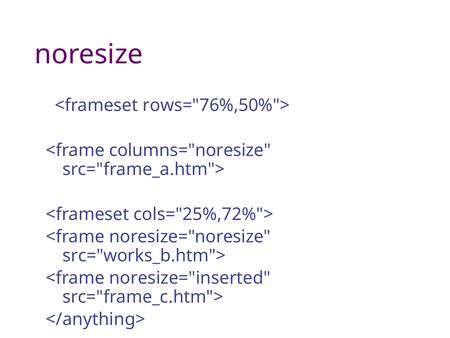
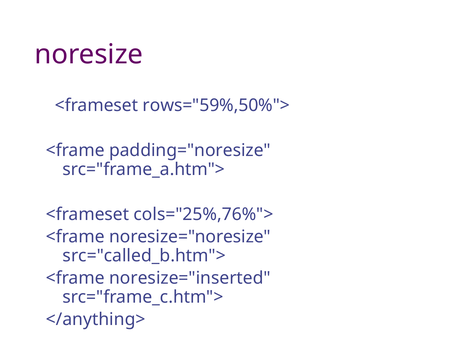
rows="76%,50%">: rows="76%,50%"> -> rows="59%,50%"> (216, 105)
columns="noresize: columns="noresize -> padding="noresize (190, 150)
cols="25%,72%">: cols="25%,72%"> -> cols="25%,76%"> (203, 214)
src="works_b.htm">: src="works_b.htm"> -> src="called_b.htm"> (144, 255)
